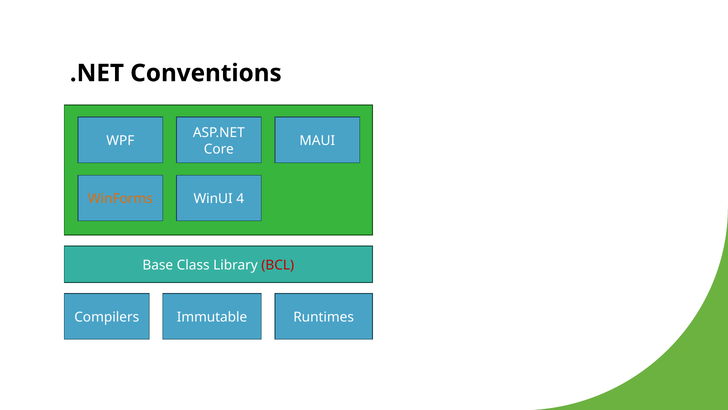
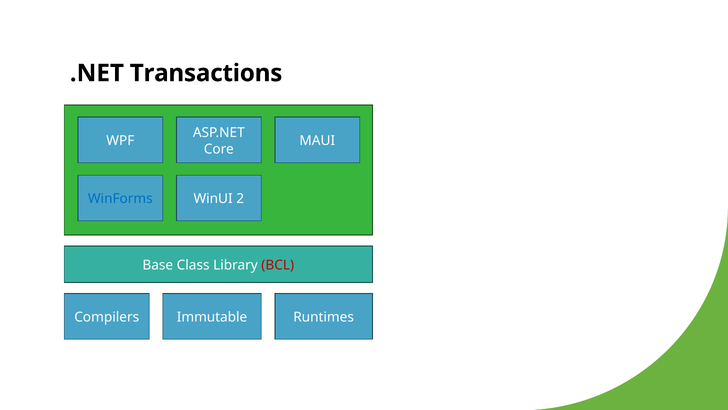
Conventions: Conventions -> Transactions (206, 73)
WinForms colour: orange -> blue (120, 199)
4: 4 -> 2 (240, 199)
